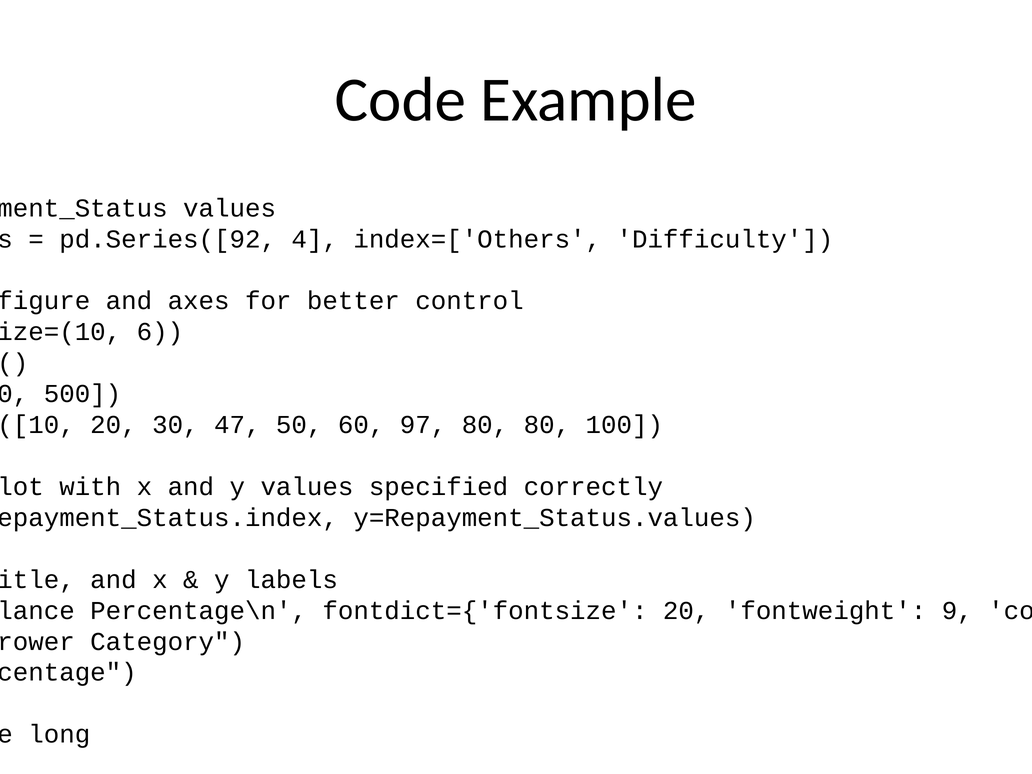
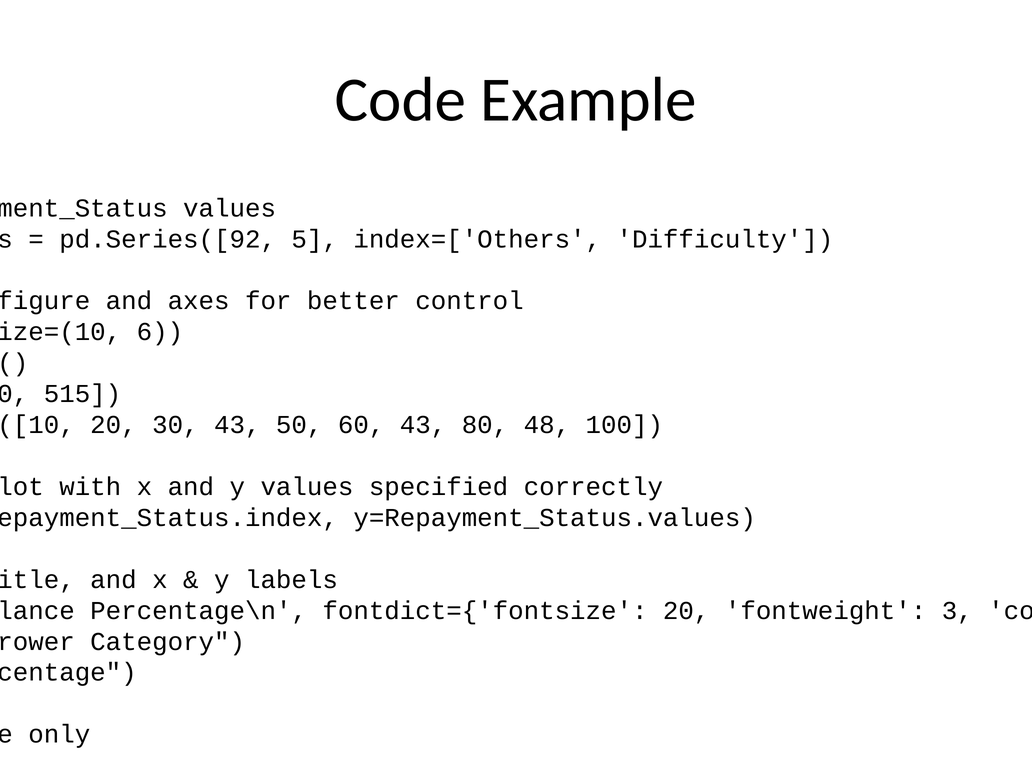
4: 4 -> 5 (315, 239)
500: 500 -> 515 (82, 394)
30 47: 47 -> 43 (237, 425)
60 97: 97 -> 43 (423, 425)
80 80: 80 -> 48 (547, 425)
9: 9 -> 3 (957, 611)
long: long -> only (59, 734)
